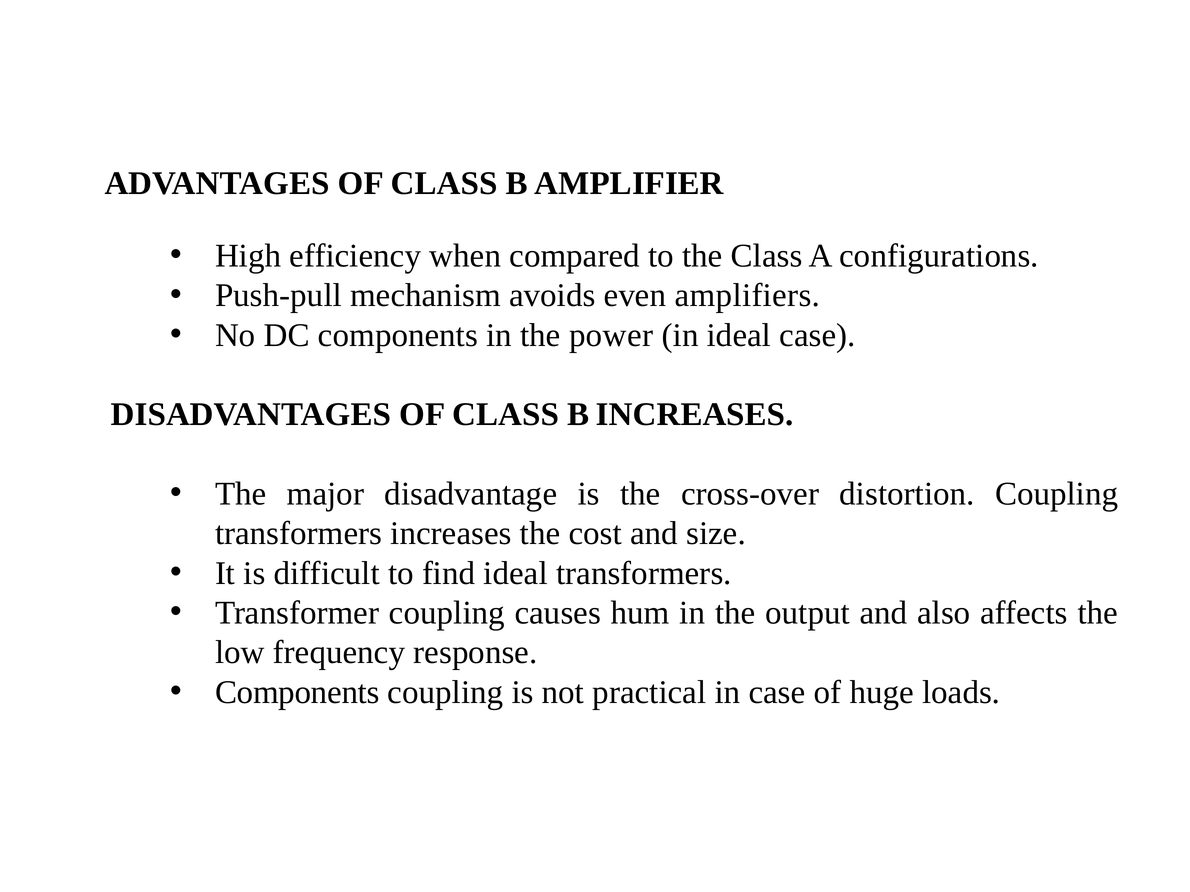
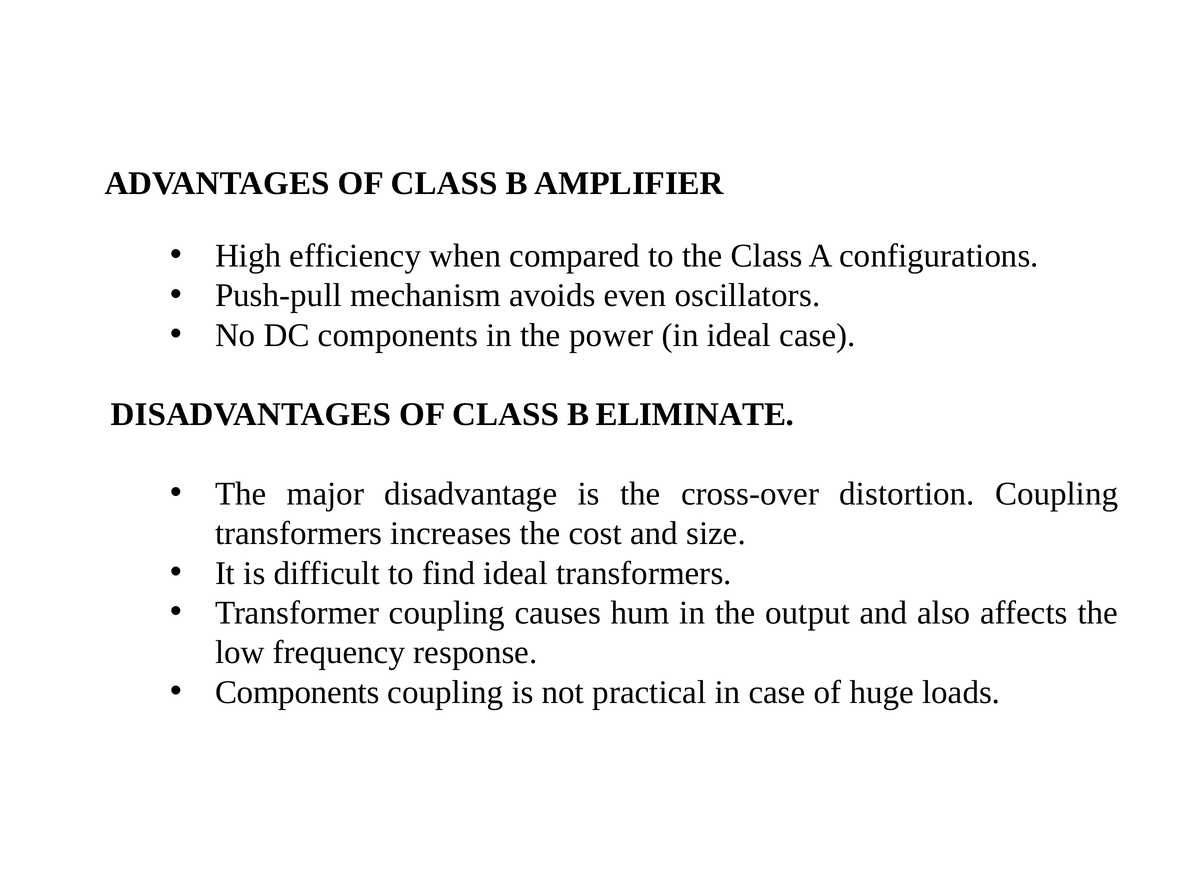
amplifiers: amplifiers -> oscillators (747, 296)
B INCREASES: INCREASES -> ELIMINATE (695, 415)
